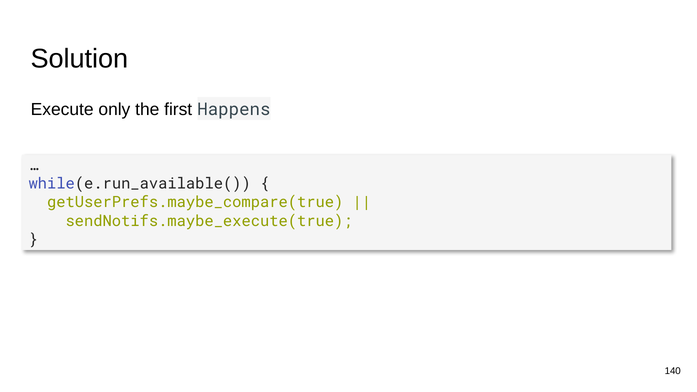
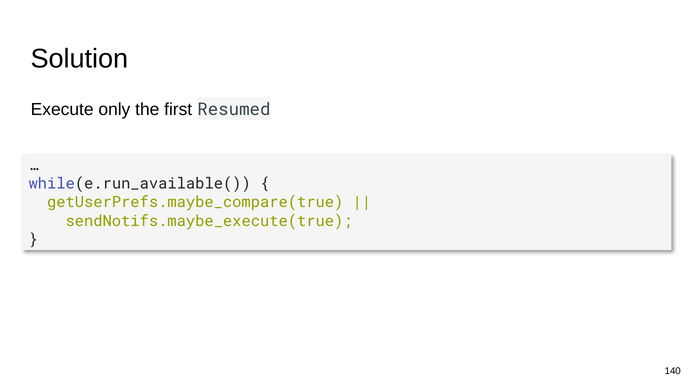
Happens: Happens -> Resumed (234, 110)
